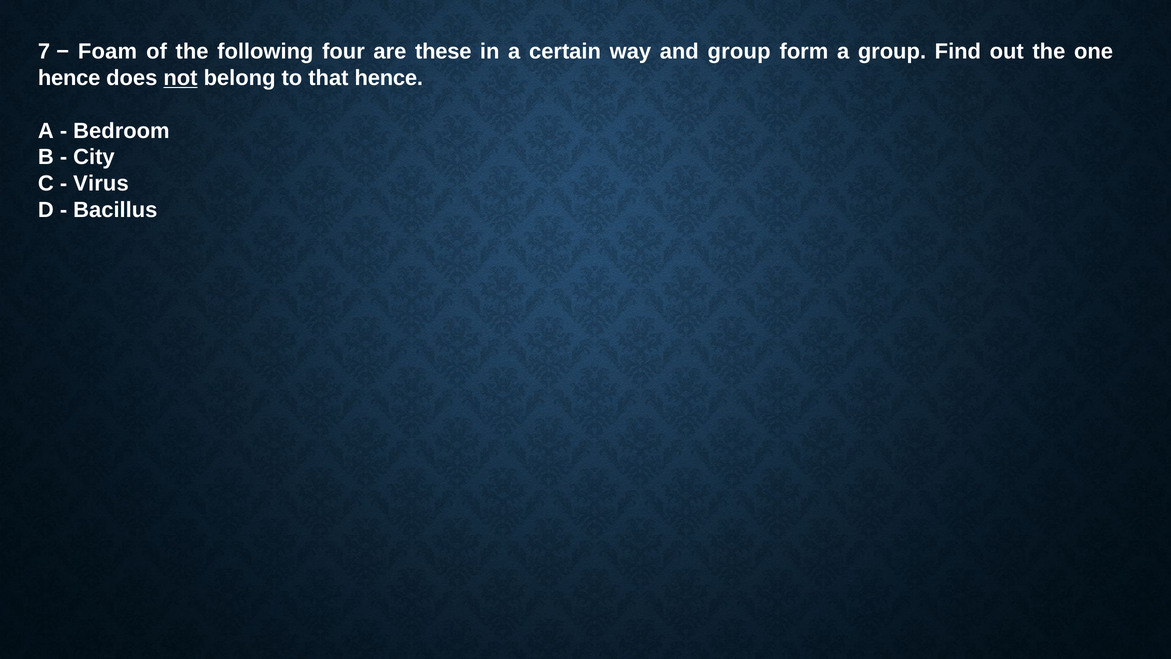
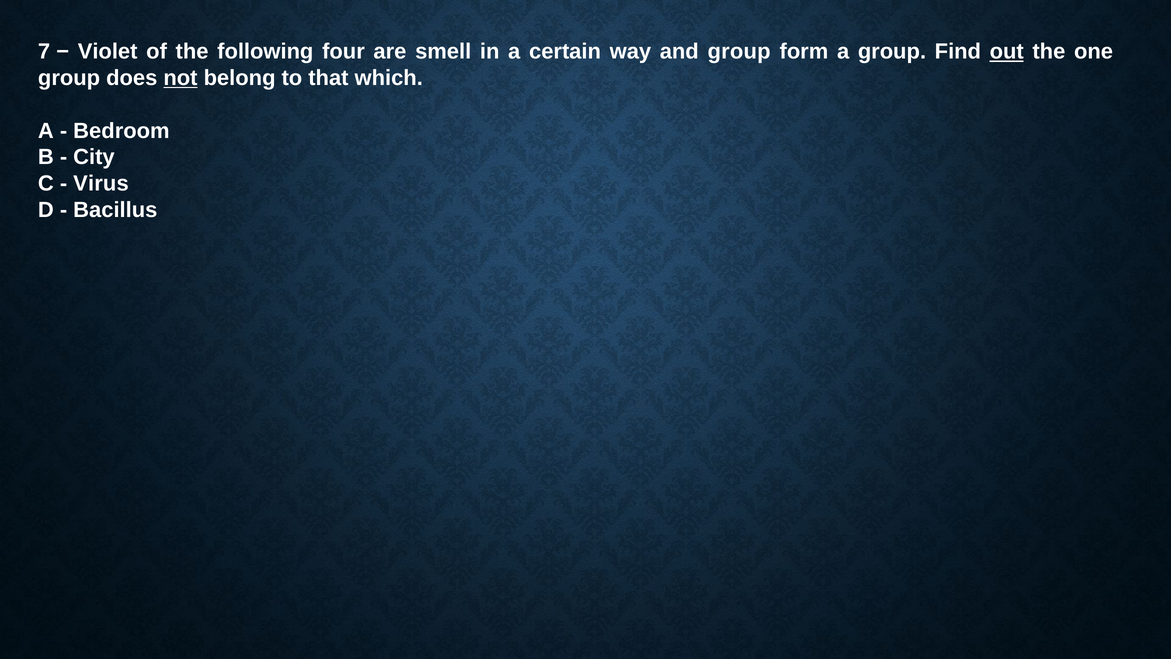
Foam: Foam -> Violet (108, 52)
these: these -> smell (443, 52)
out underline: none -> present (1007, 52)
hence: hence -> group (69, 78)
that hence: hence -> which (389, 78)
